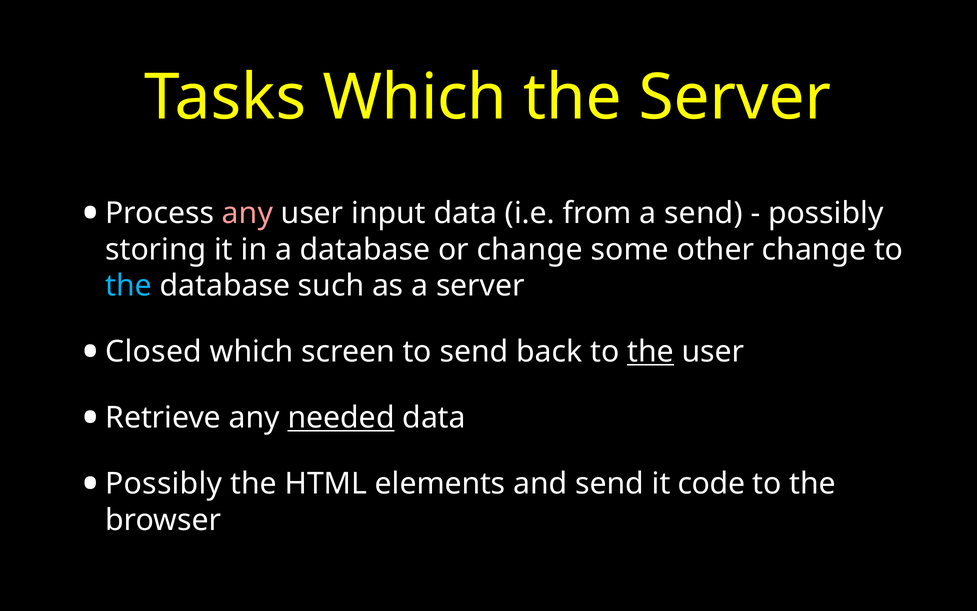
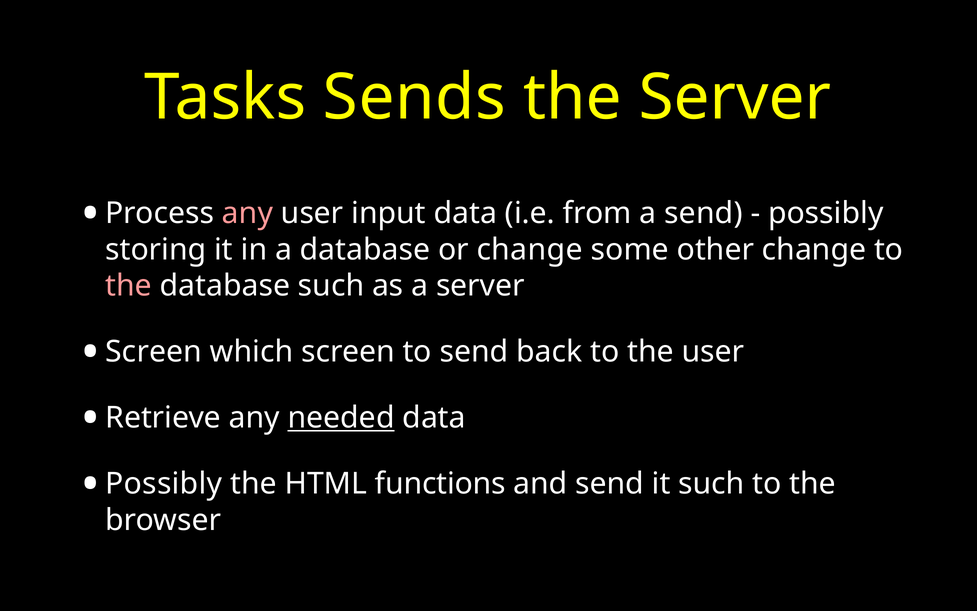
Tasks Which: Which -> Sends (414, 98)
the colour: light blue -> pink (129, 286)
Closed: Closed -> Screen (154, 352)
the underline: present -> none (651, 352)
elements: elements -> functions (440, 483)
it code: code -> such (711, 483)
